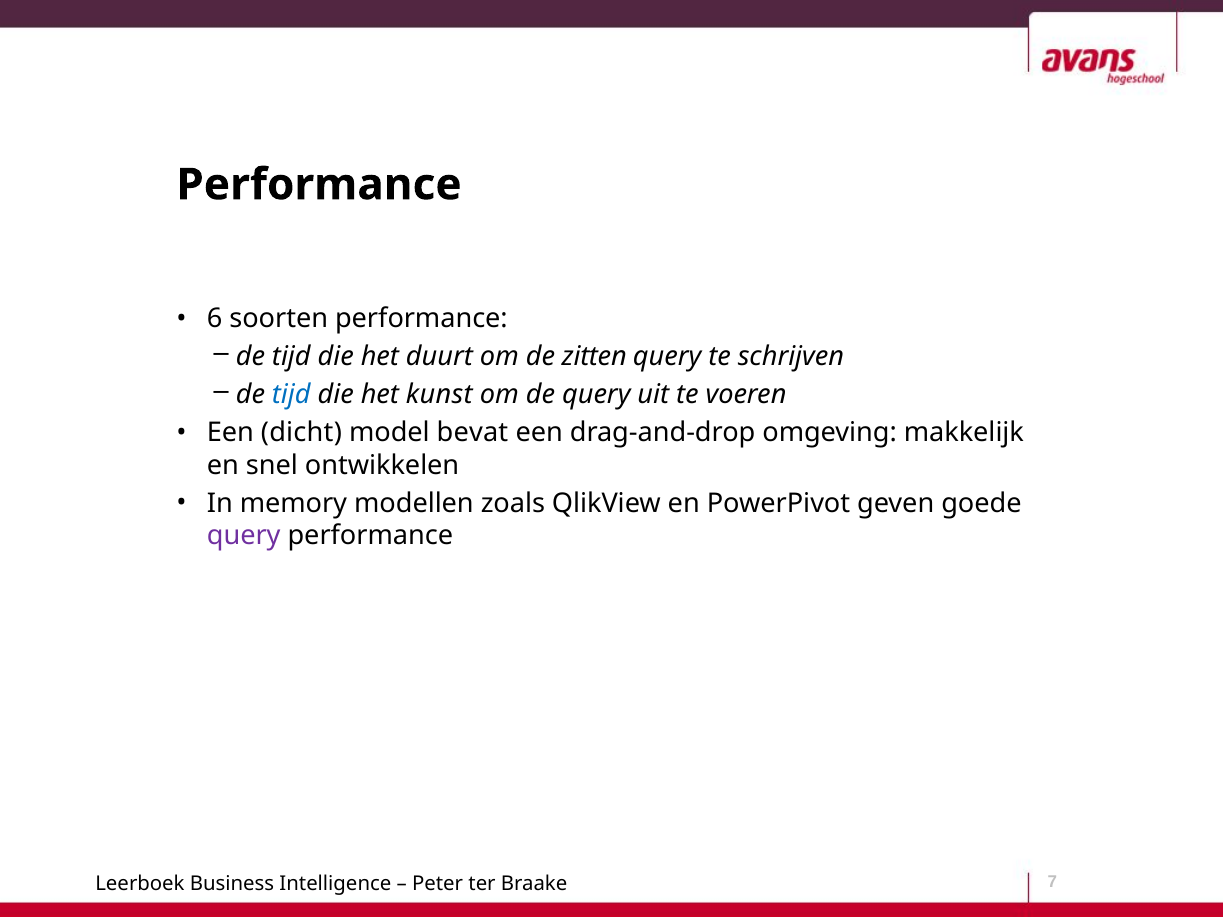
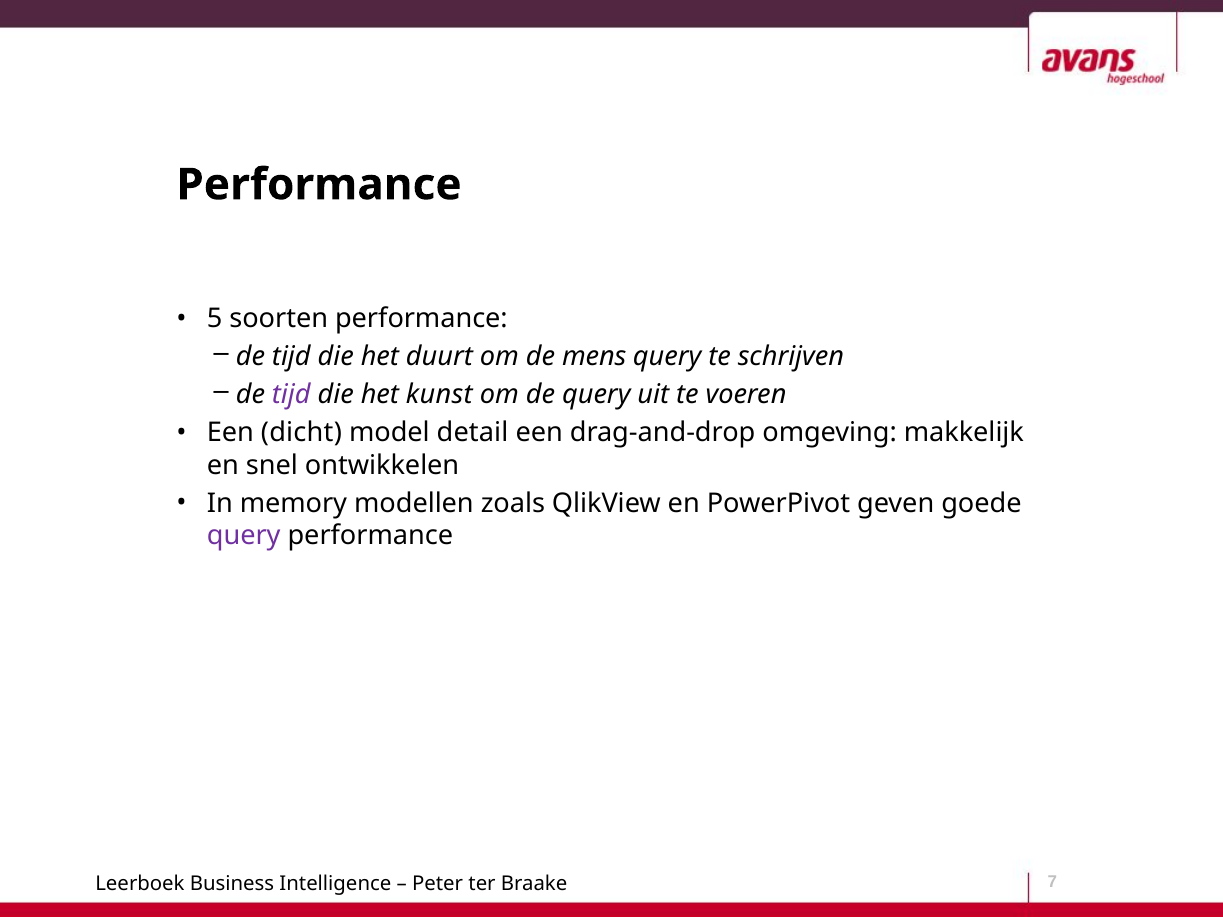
6: 6 -> 5 (215, 319)
zitten: zitten -> mens (594, 357)
tijd colour: blue -> purple (291, 395)
bevat: bevat -> detail (473, 433)
